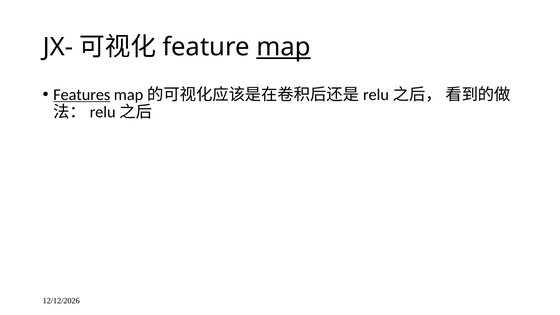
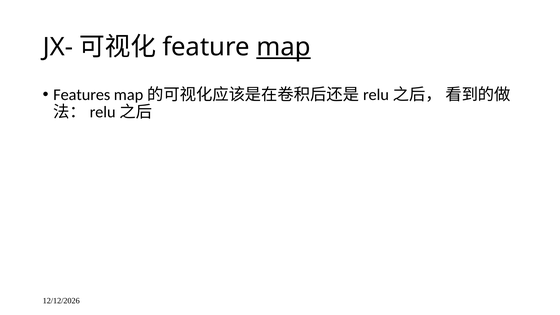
Features underline: present -> none (82, 95)
